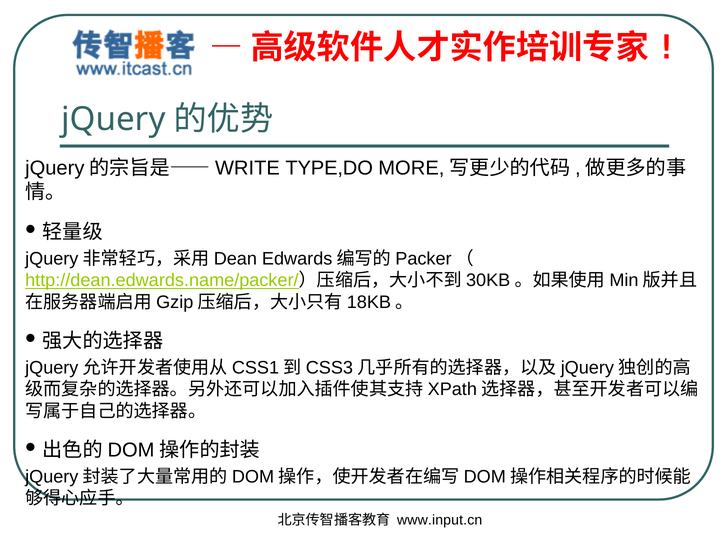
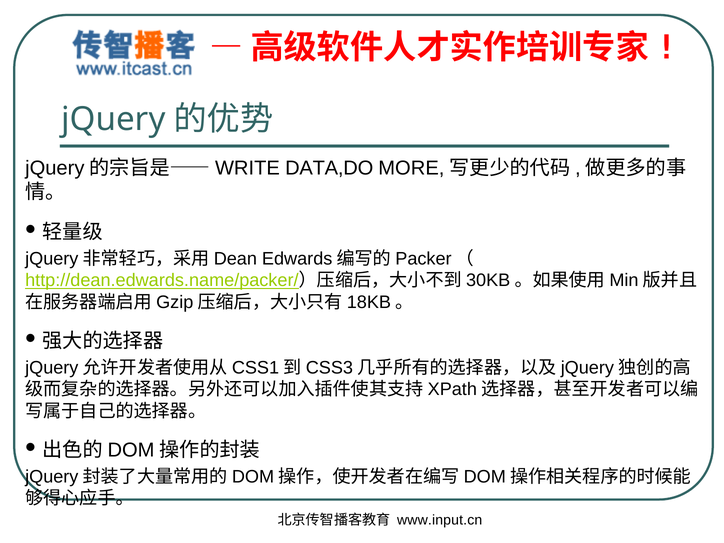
TYPE,DO: TYPE,DO -> DATA,DO (329, 168)
